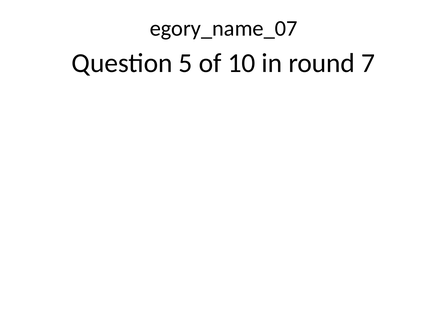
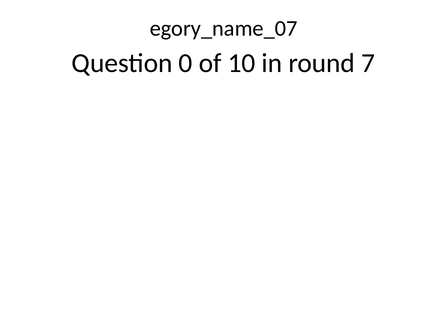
5: 5 -> 0 (186, 63)
